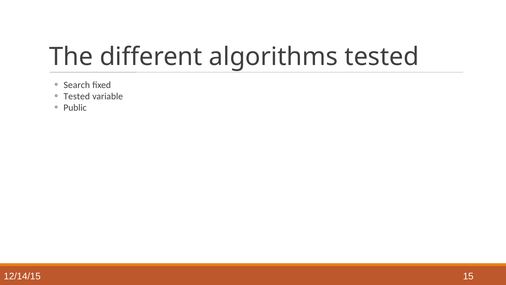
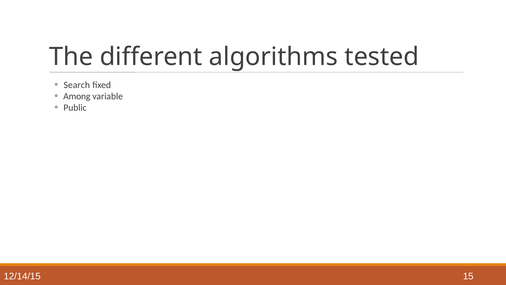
Tested: Tested -> Among (77, 96)
